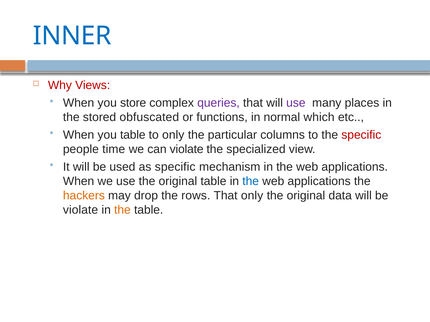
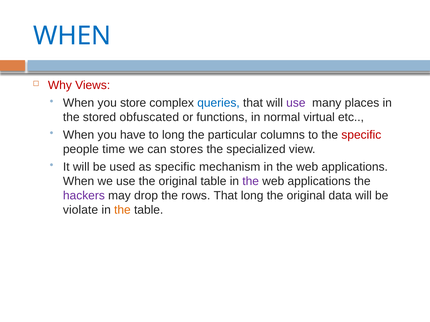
INNER: INNER -> WHEN (72, 36)
queries colour: purple -> blue (218, 103)
which: which -> virtual (319, 117)
you table: table -> have (133, 135)
to only: only -> long (173, 135)
can violate: violate -> stores (186, 149)
the colour: blue -> purple (251, 181)
hackers colour: orange -> purple (84, 196)
That only: only -> long (252, 196)
